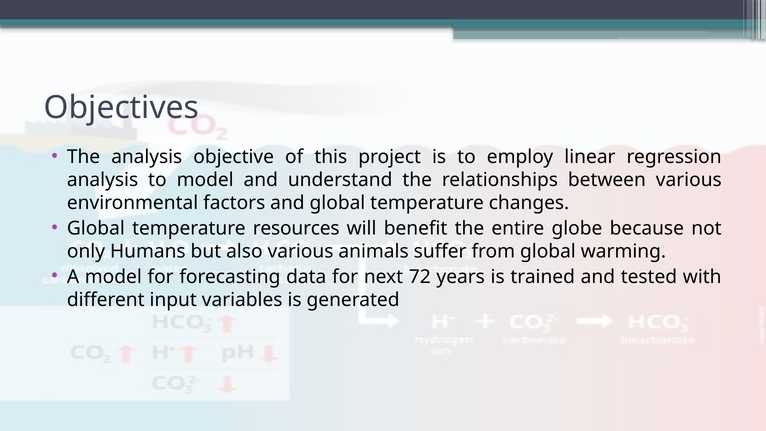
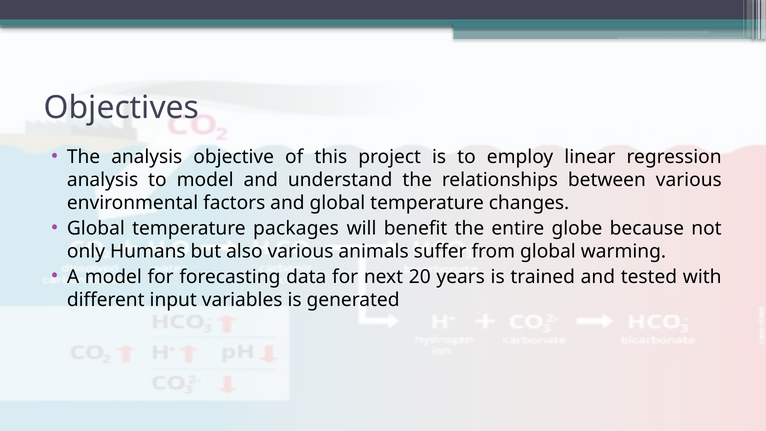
resources: resources -> packages (296, 228)
72: 72 -> 20 (420, 277)
